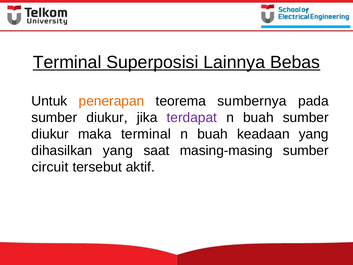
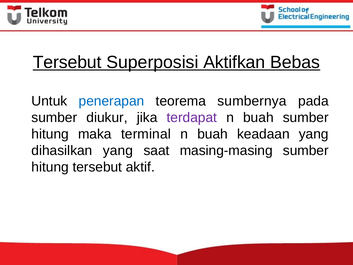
Terminal: Terminal -> Tersebut (67, 62)
Lainnya: Lainnya -> Aktifkan (234, 62)
penerapan colour: orange -> blue (112, 101)
diukur: diukur -> hitung (50, 134)
circuit: circuit -> hitung (50, 167)
